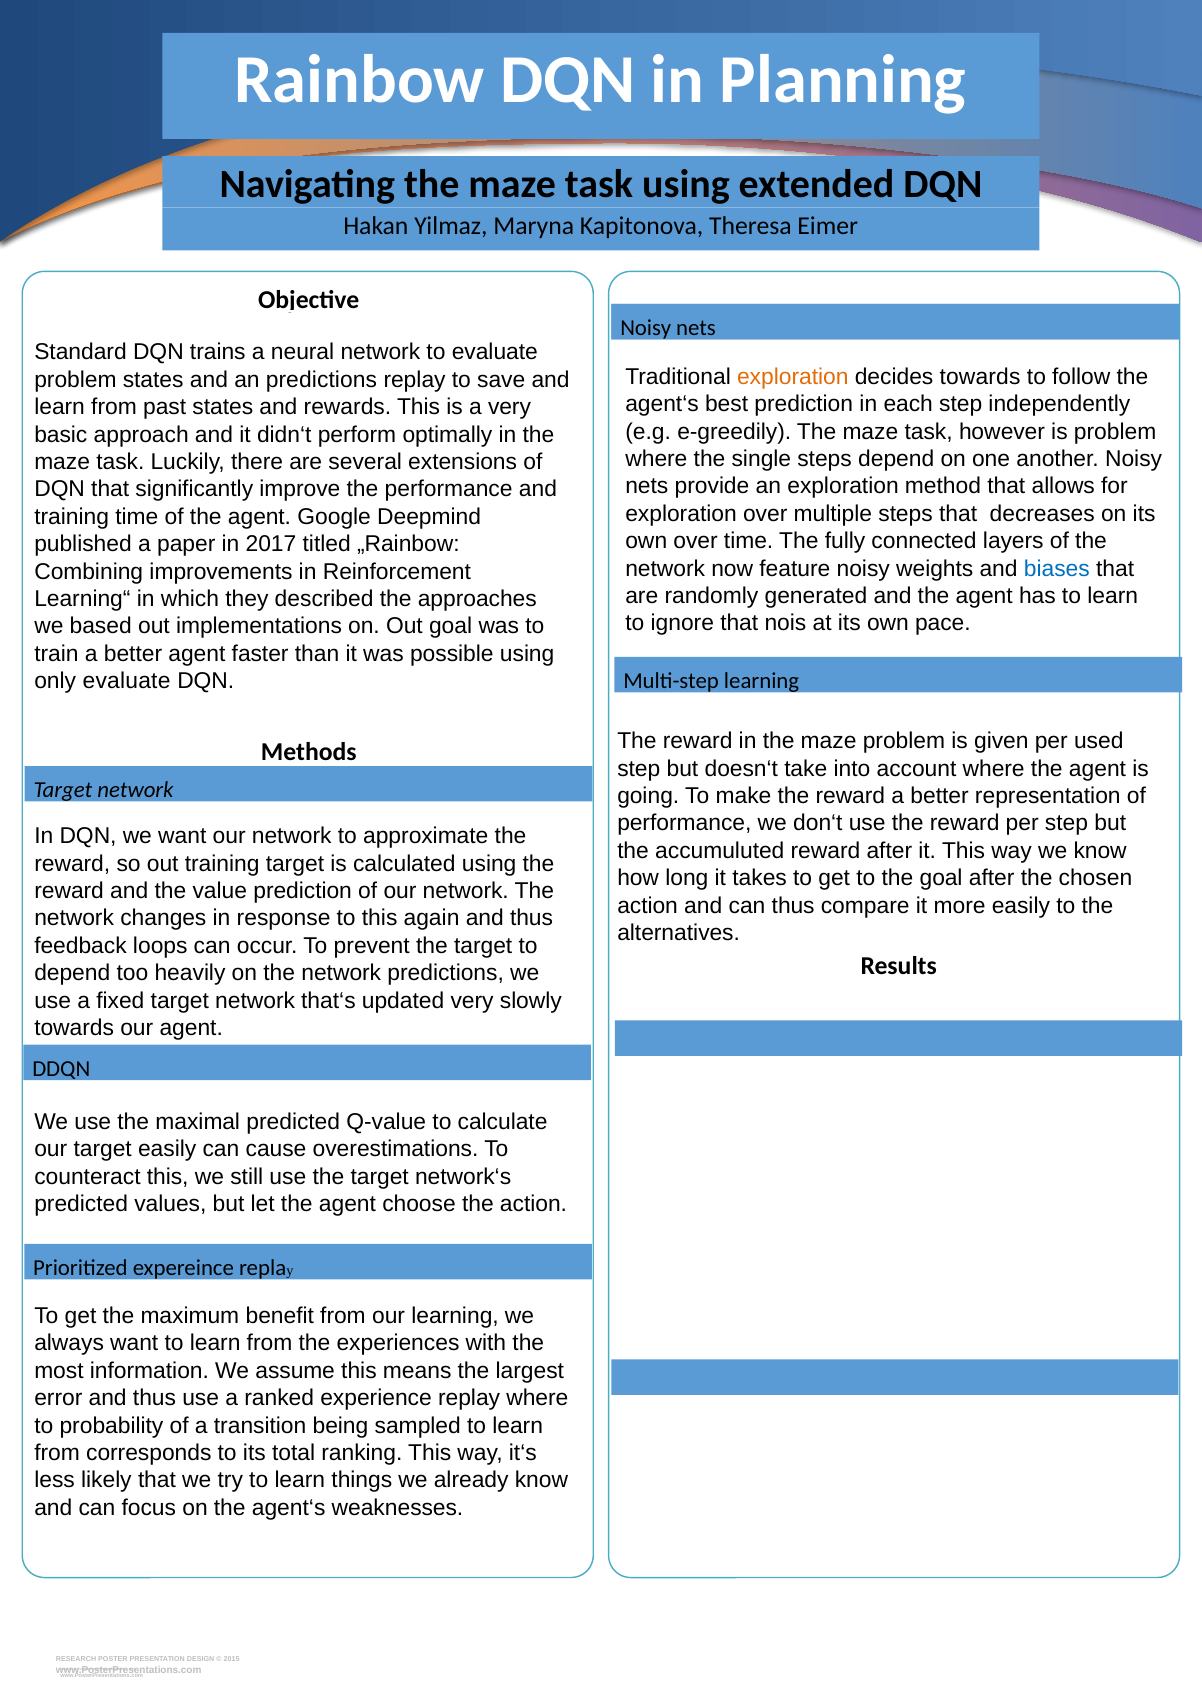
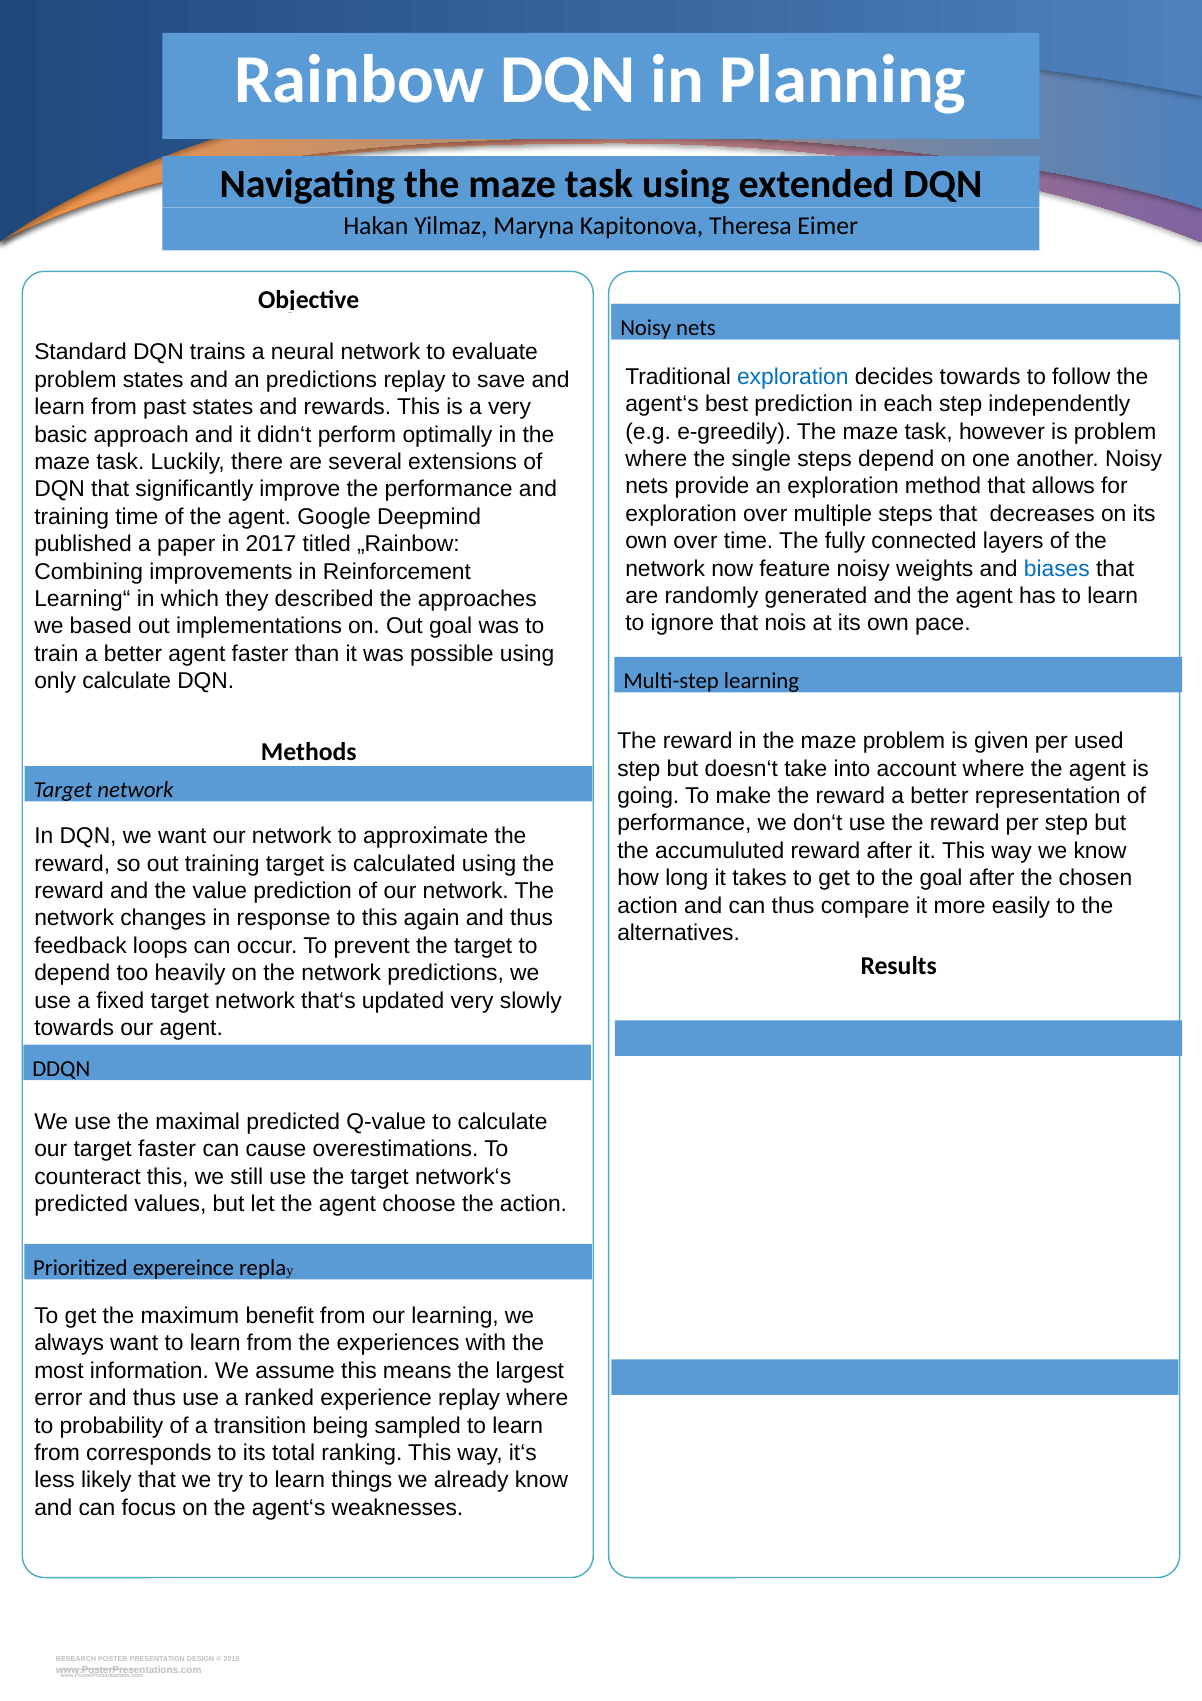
exploration colour: orange -> blue (793, 377)
only evaluate: evaluate -> calculate (127, 681)
target easily: easily -> faster (167, 1149)
